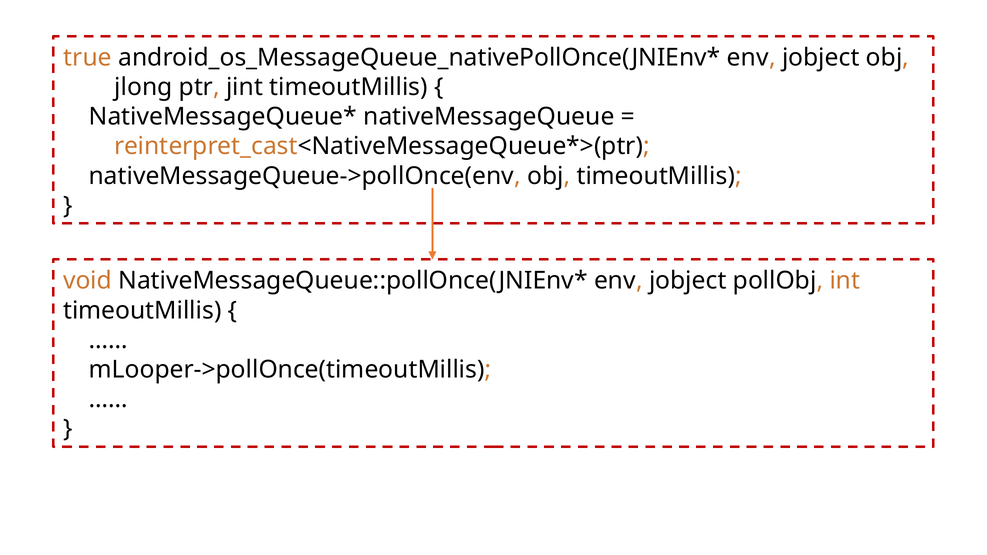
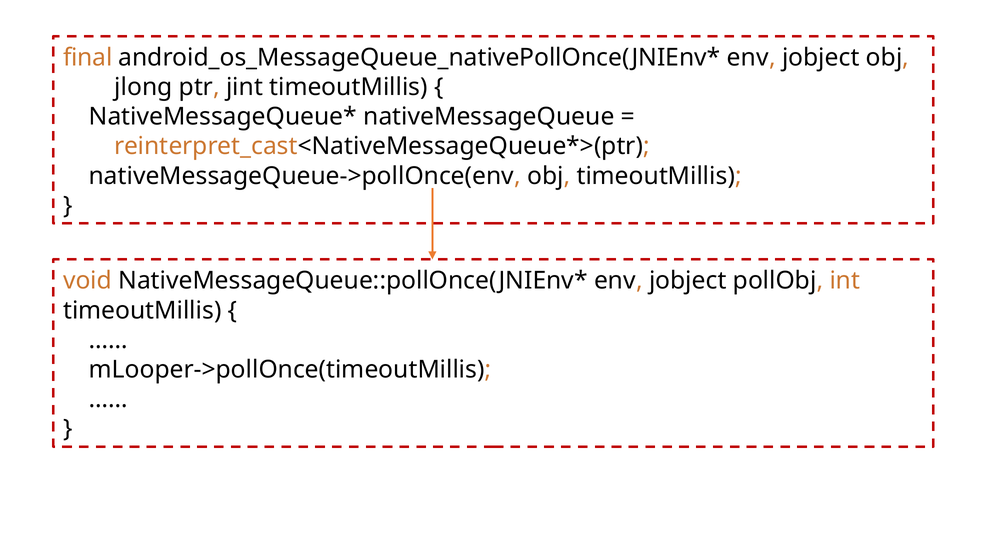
true: true -> final (88, 58)
